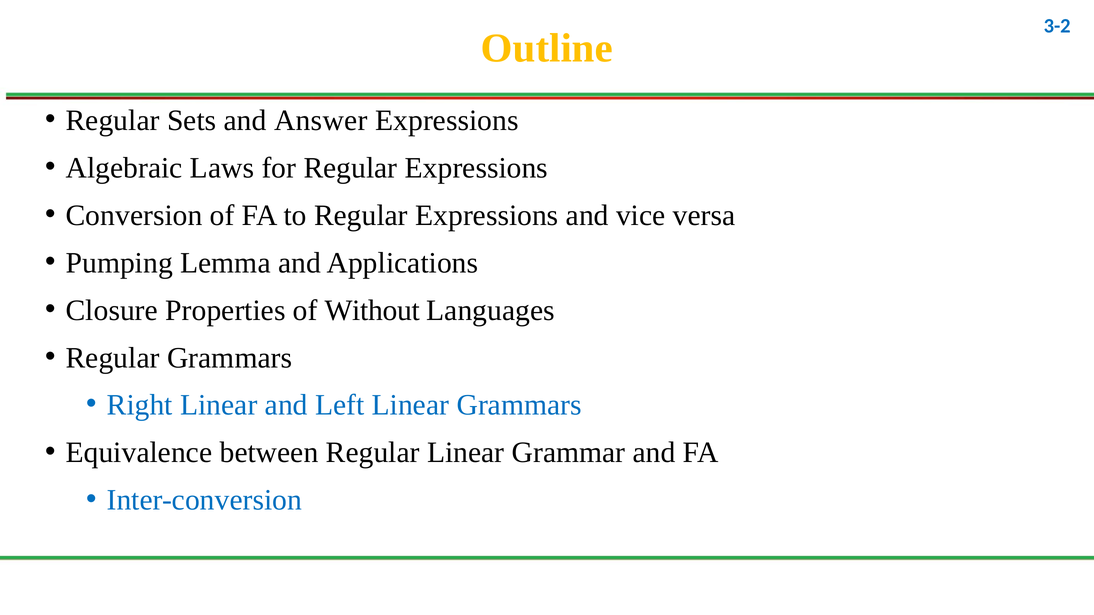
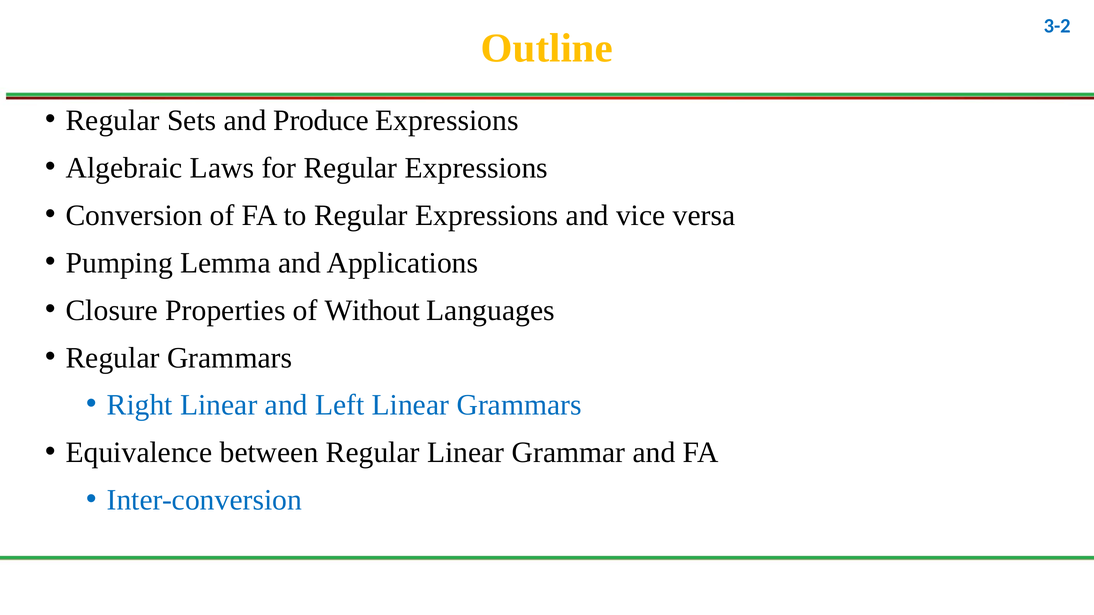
Answer: Answer -> Produce (321, 120)
